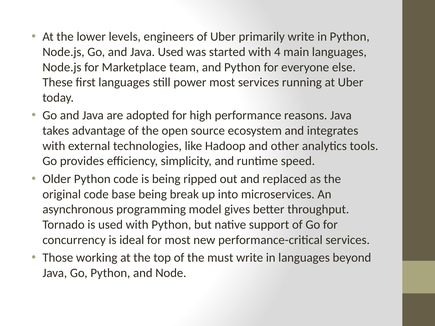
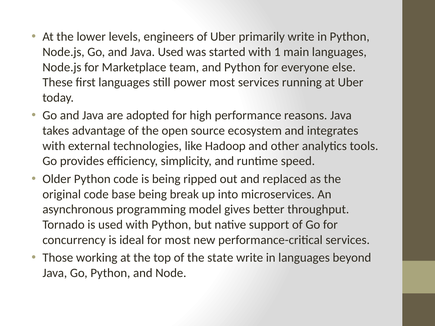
4: 4 -> 1 (277, 52)
must: must -> state (220, 258)
